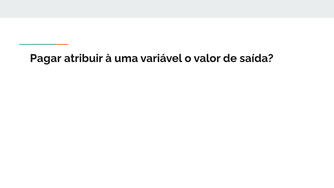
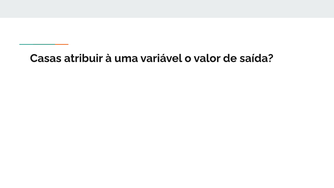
Pagar: Pagar -> Casas (46, 58)
